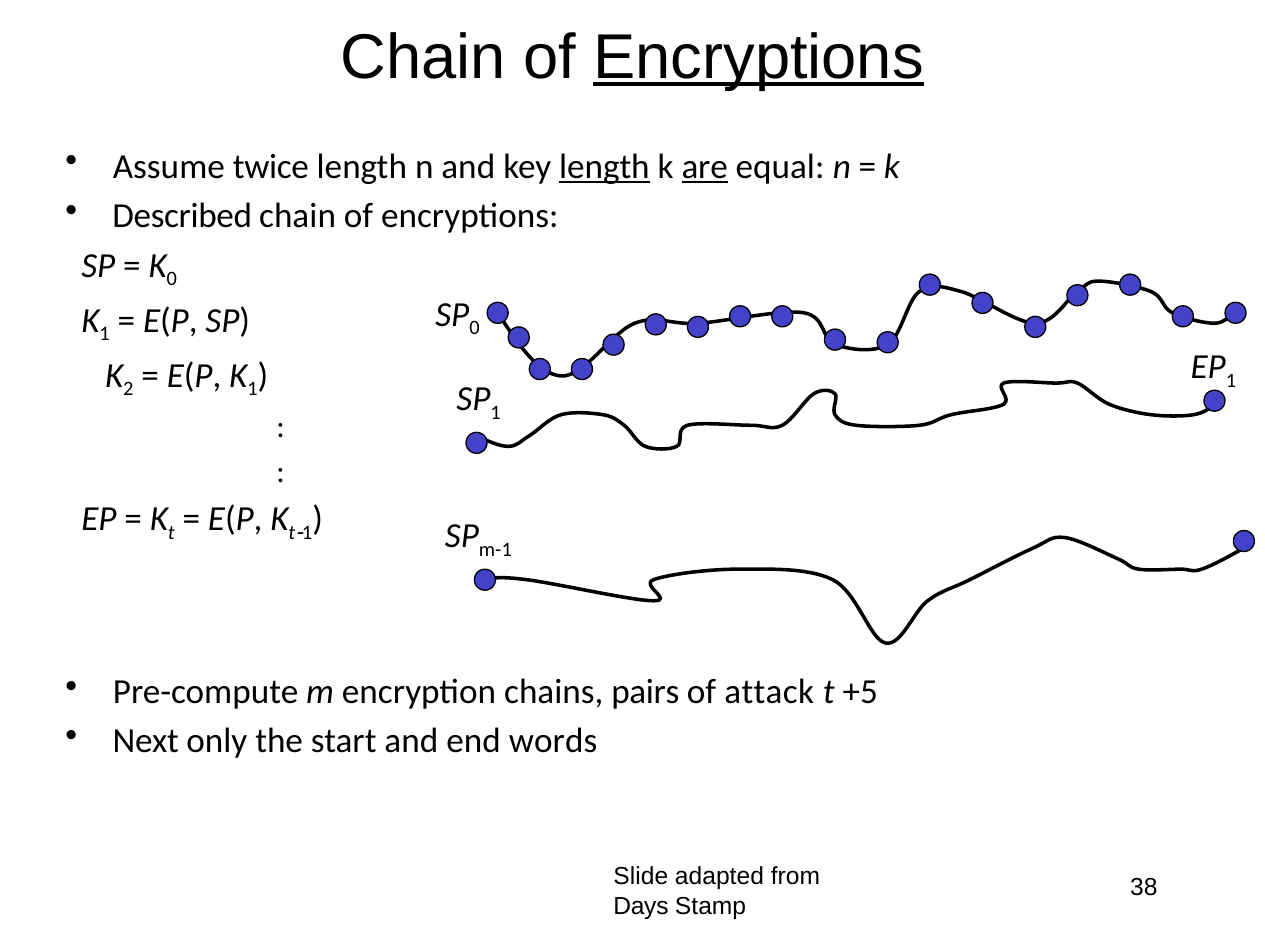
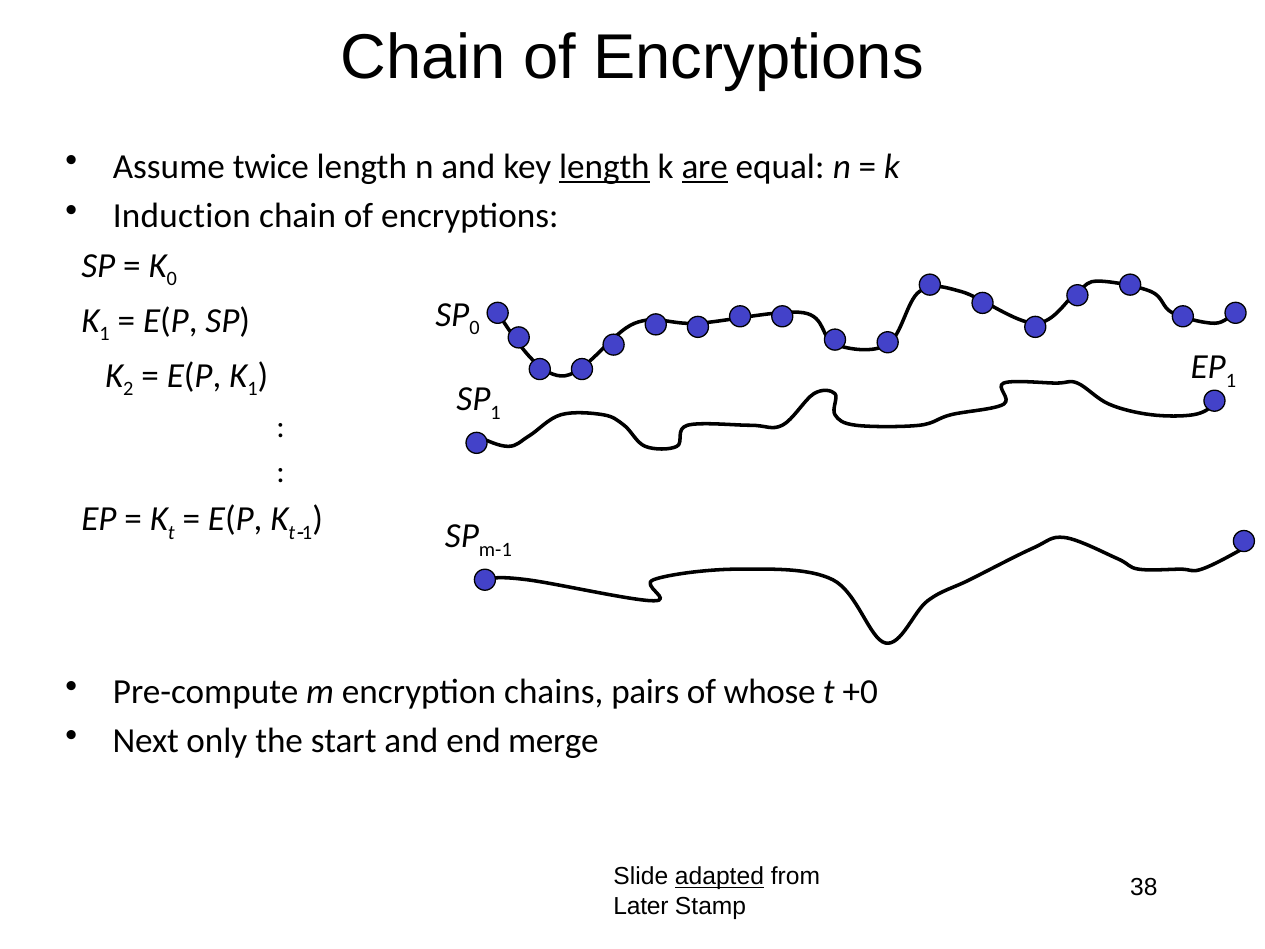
Encryptions underline: present -> none (759, 57)
Described: Described -> Induction (182, 216)
attack: attack -> whose (770, 692)
+5: +5 -> +0 (860, 692)
words: words -> merge (553, 741)
adapted underline: none -> present (719, 877)
Days: Days -> Later (641, 906)
